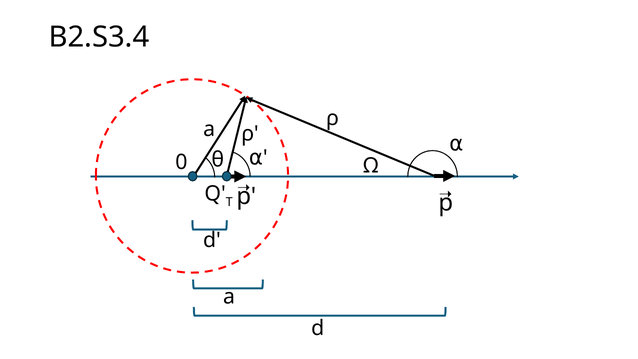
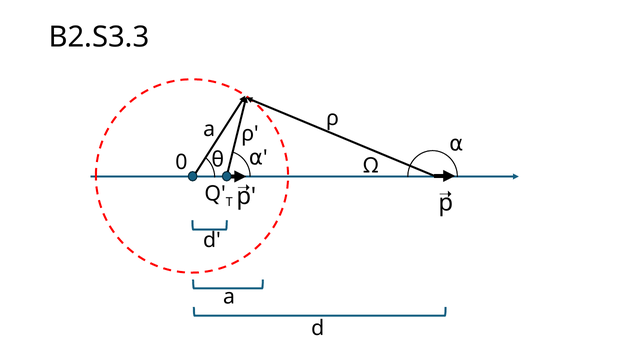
B2.S3.4: B2.S3.4 -> B2.S3.3 (99, 37)
